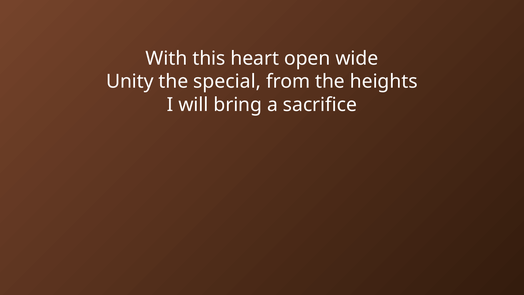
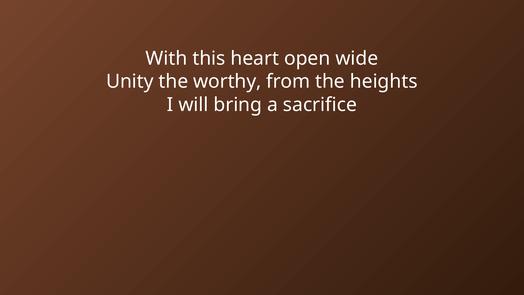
special: special -> worthy (227, 82)
